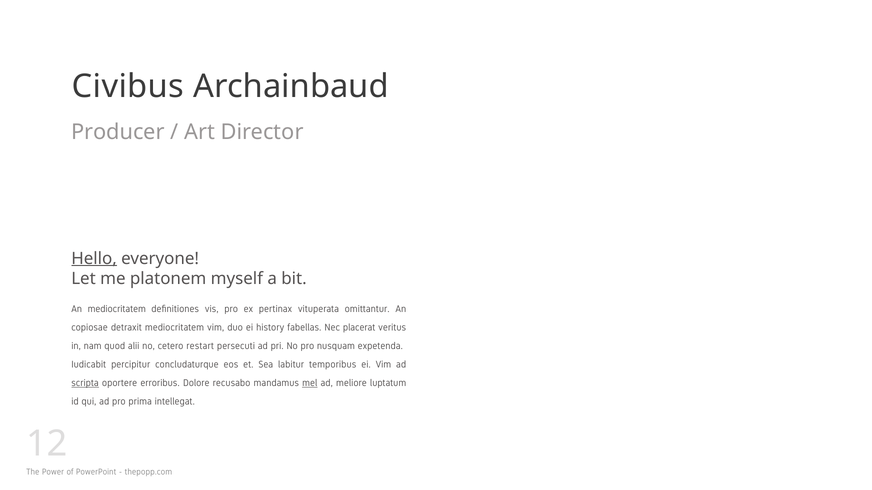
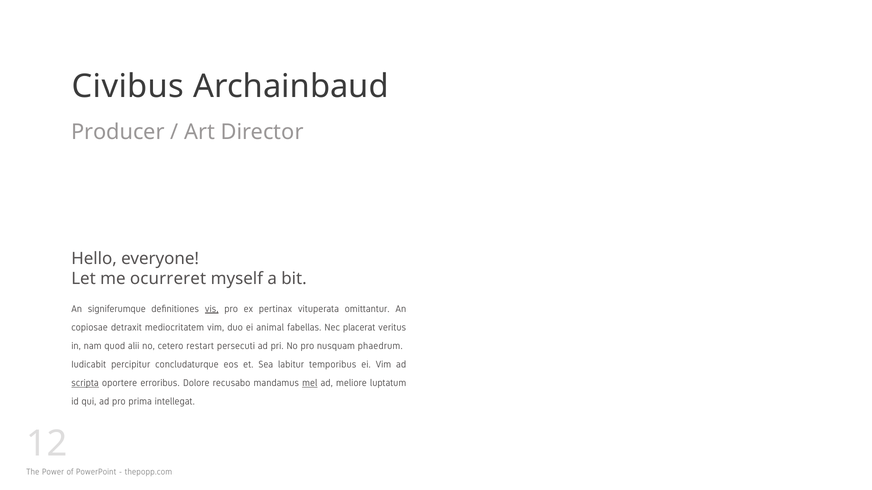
Hello underline: present -> none (94, 259)
platonem: platonem -> ocurreret (168, 279)
An mediocritatem: mediocritatem -> signiferumque (117, 309)
vis underline: none -> present (212, 309)
history: history -> animal (270, 328)
expetenda: expetenda -> phaedrum (380, 346)
